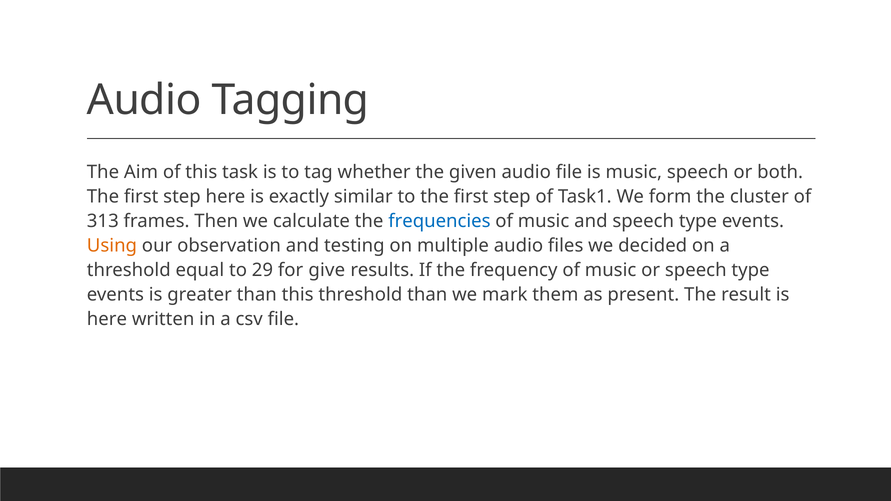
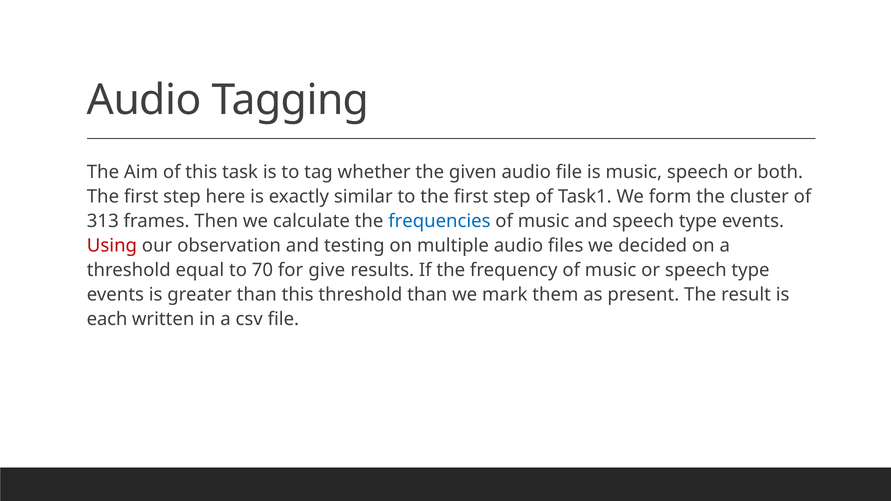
Using colour: orange -> red (112, 246)
29: 29 -> 70 (262, 270)
here: here -> each (107, 319)
